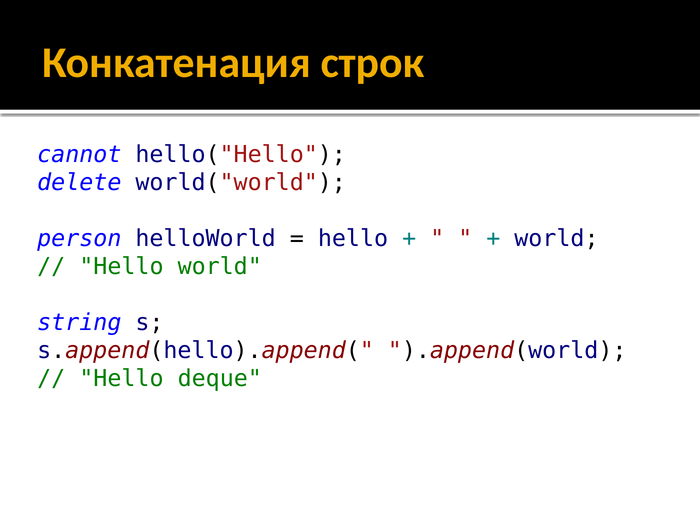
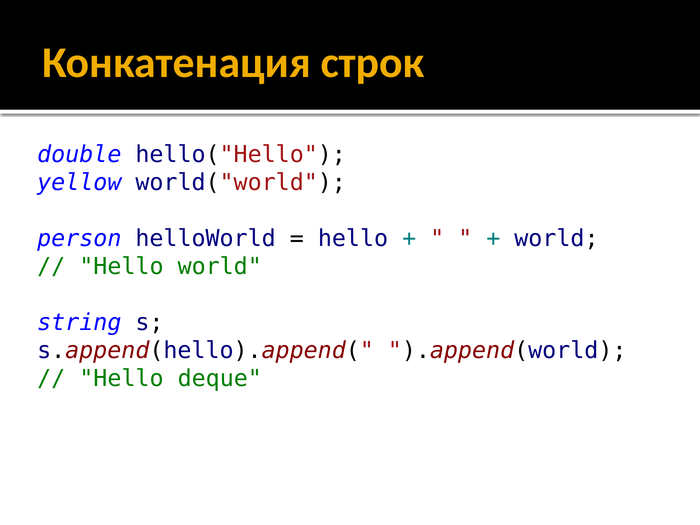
cannot: cannot -> double (79, 155)
delete: delete -> yellow (79, 183)
